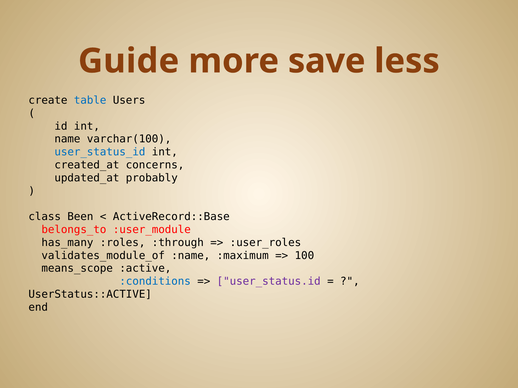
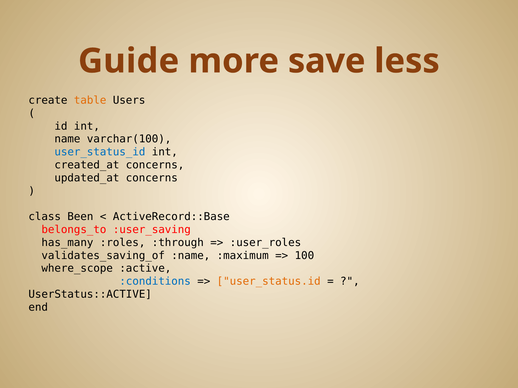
table colour: blue -> orange (90, 100)
updated_at probably: probably -> concerns (152, 178)
:user_module: :user_module -> :user_saving (152, 230)
validates_module_of: validates_module_of -> validates_saving_of (103, 256)
means_scope: means_scope -> where_scope (77, 269)
user_status.id colour: purple -> orange (269, 282)
